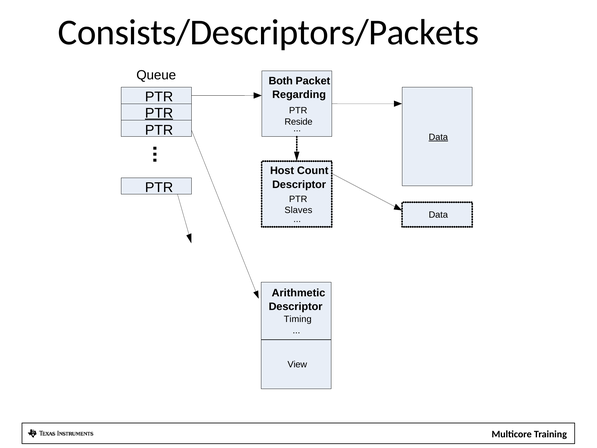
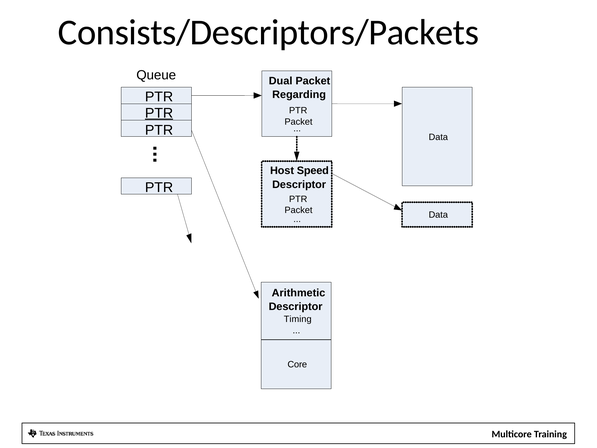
Both: Both -> Dual (281, 81)
Reside: Reside -> Packet (298, 122)
Data underline: present -> none (438, 137)
Count: Count -> Speed (313, 171)
Slaves: Slaves -> Packet (298, 210)
View: View -> Core (297, 364)
